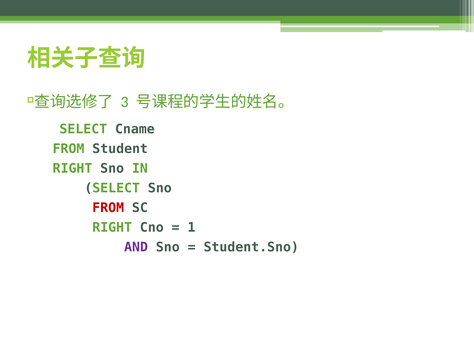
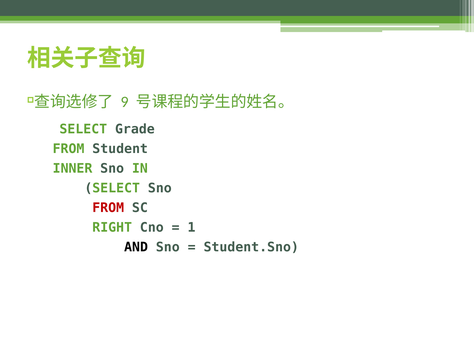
3: 3 -> 9 (125, 102)
Cname: Cname -> Grade (135, 129)
RIGHT: RIGHT -> INNER (73, 169)
AND colour: purple -> black (136, 248)
